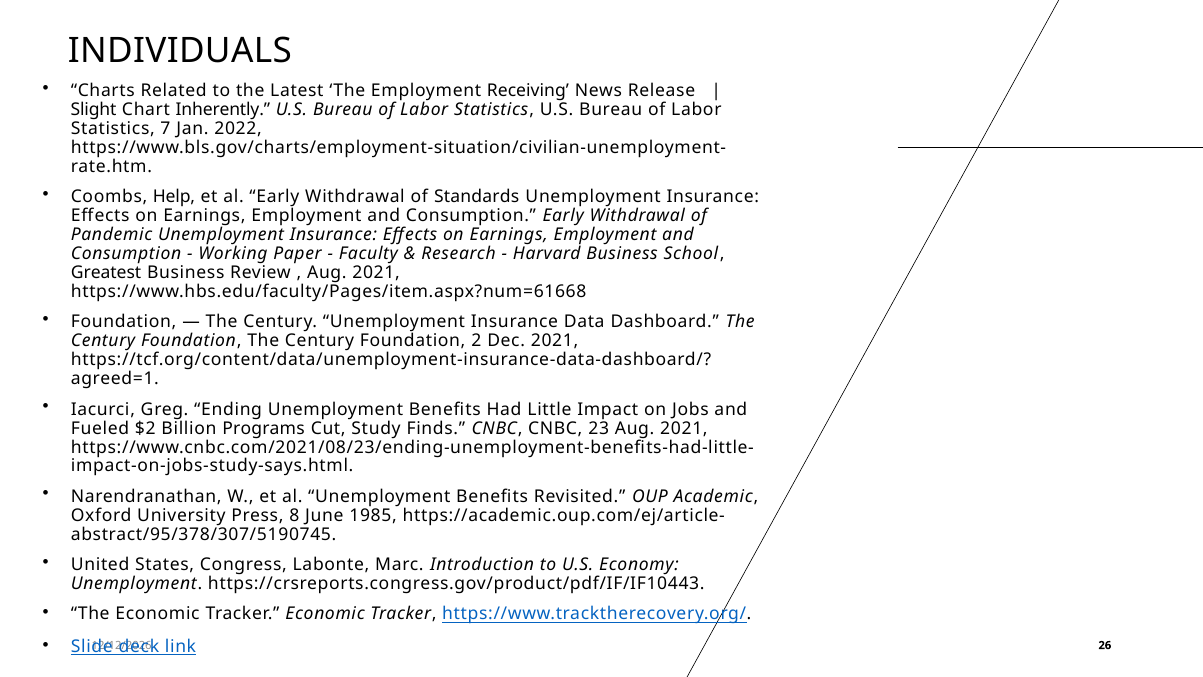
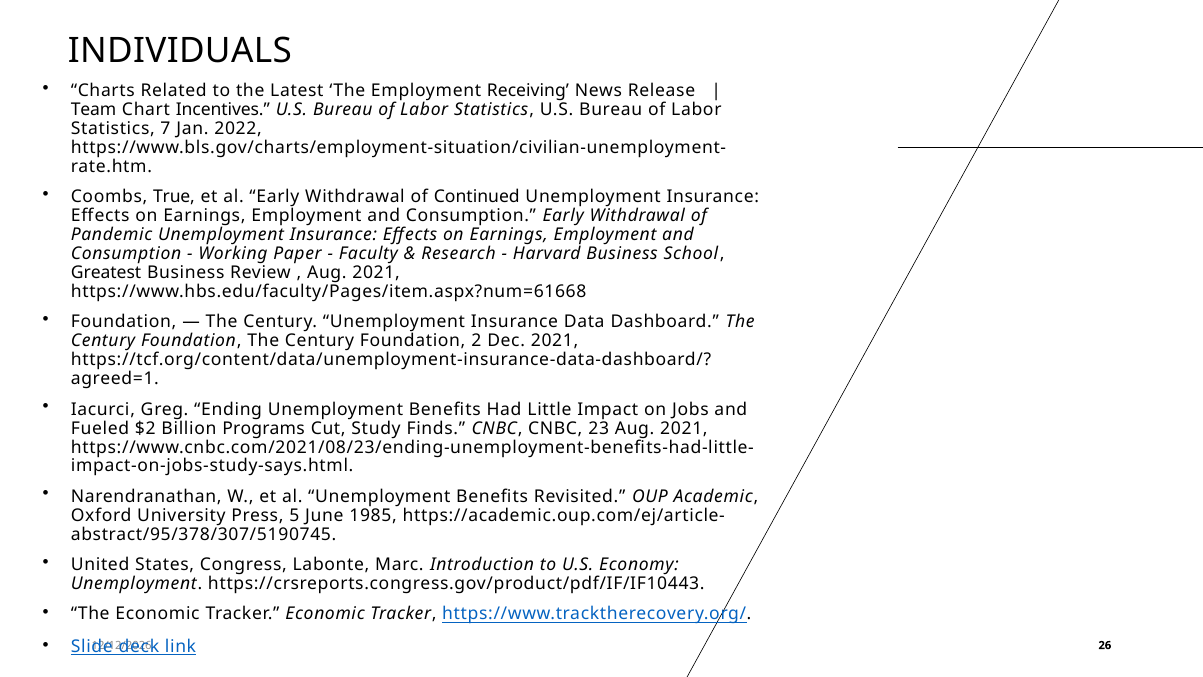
Slight: Slight -> Team (94, 110)
Inherently: Inherently -> Incentives (223, 110)
Help: Help -> True (174, 197)
Standards: Standards -> Continued (477, 197)
8: 8 -> 5 (294, 515)
